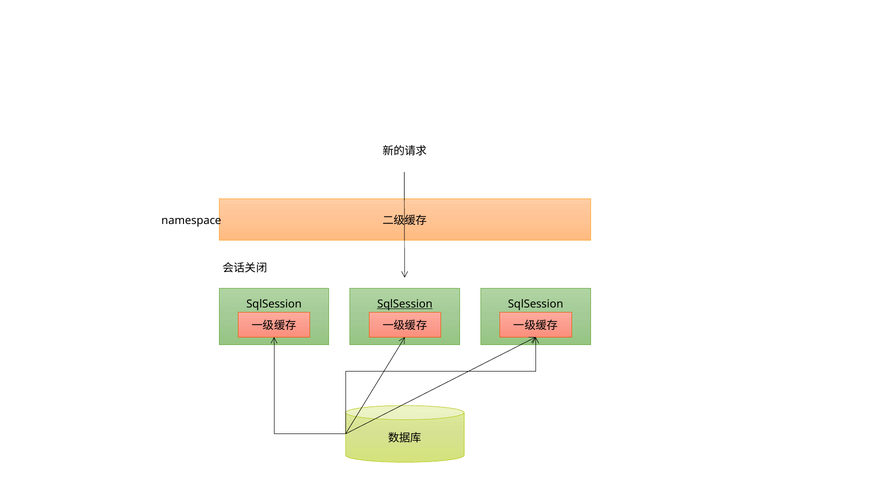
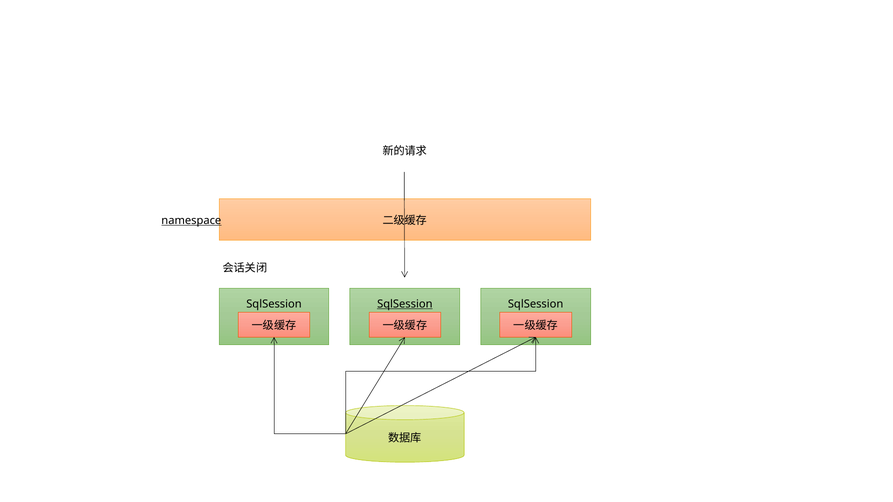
namespace underline: none -> present (191, 220)
